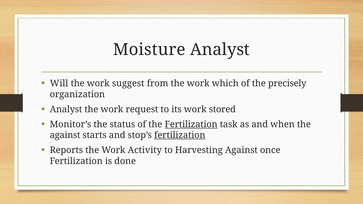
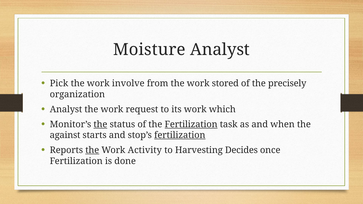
Will: Will -> Pick (59, 84)
suggest: suggest -> involve (128, 84)
which: which -> stored (225, 84)
stored: stored -> which (222, 109)
the underline: none -> present (100, 124)
the underline: none -> present (92, 150)
Harvesting Against: Against -> Decides (241, 150)
